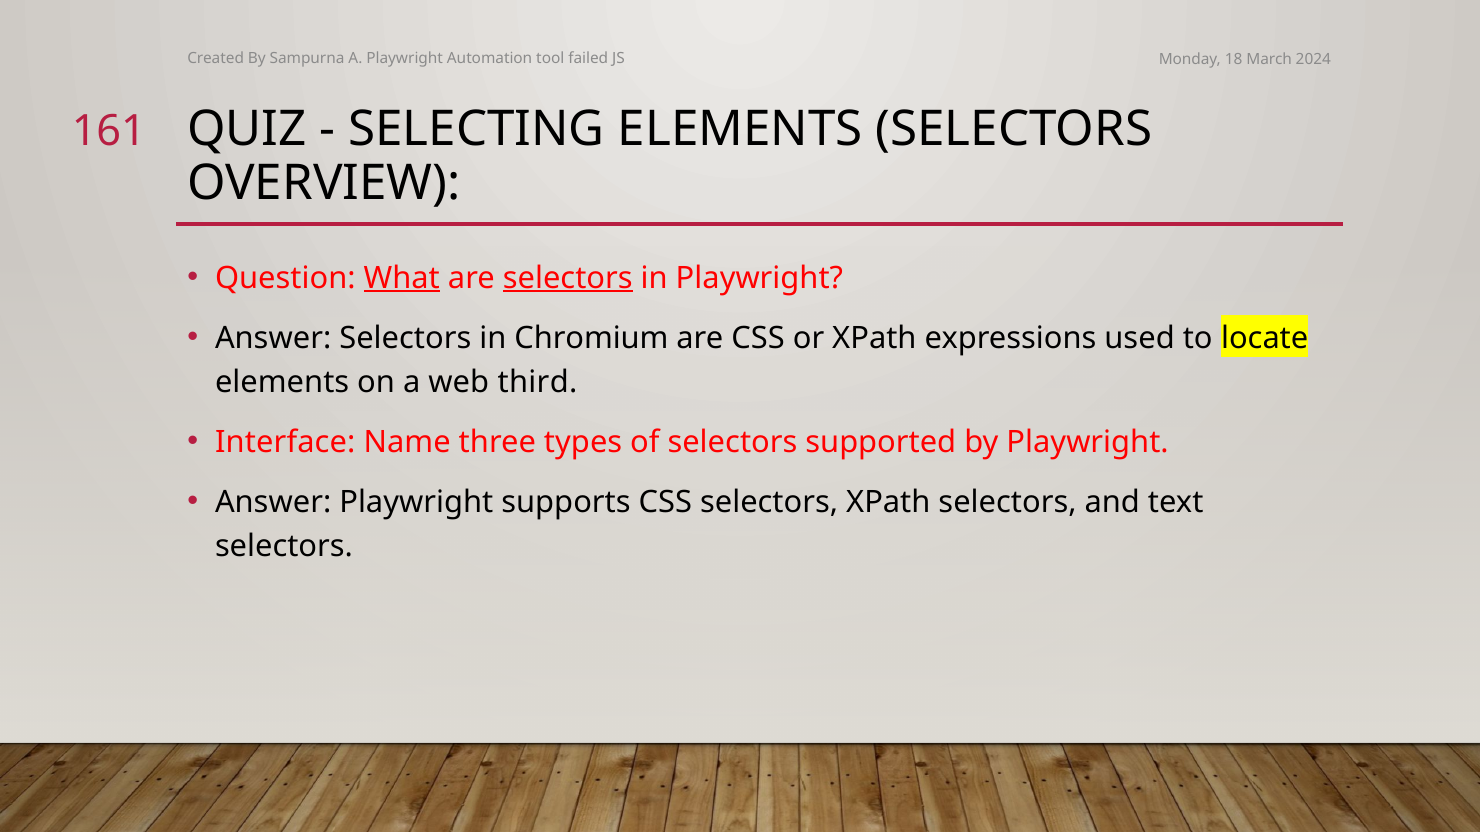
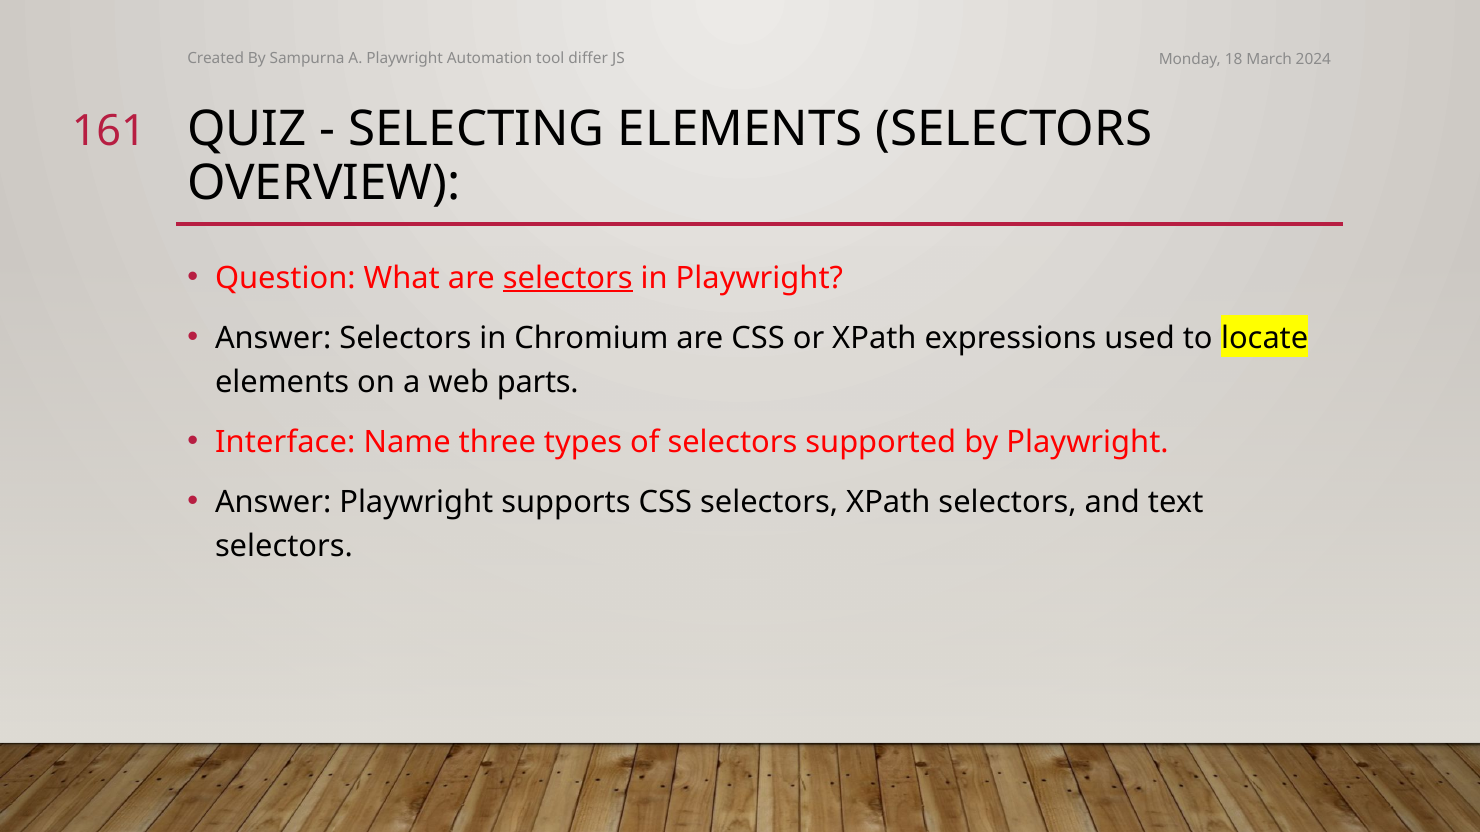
failed: failed -> differ (588, 59)
What underline: present -> none (402, 278)
third: third -> parts (538, 383)
